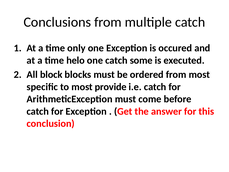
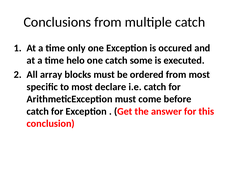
block: block -> array (51, 75)
provide: provide -> declare (111, 87)
